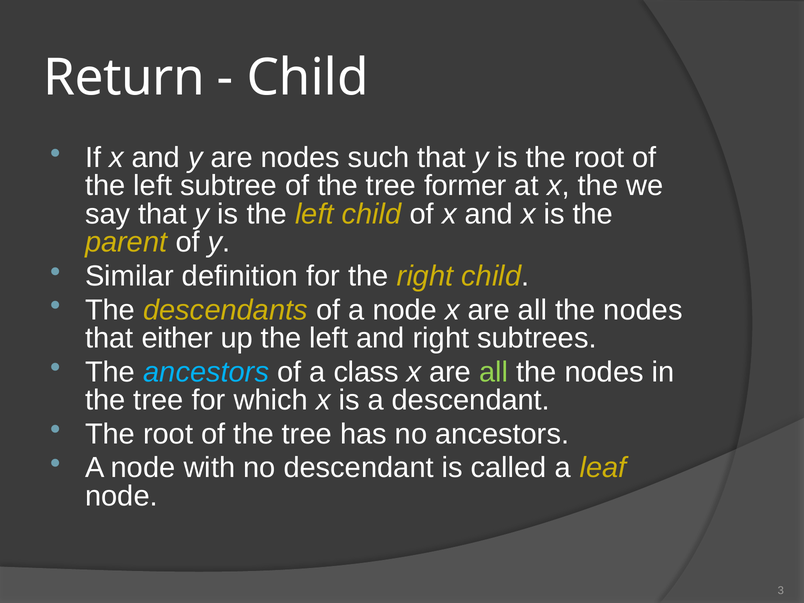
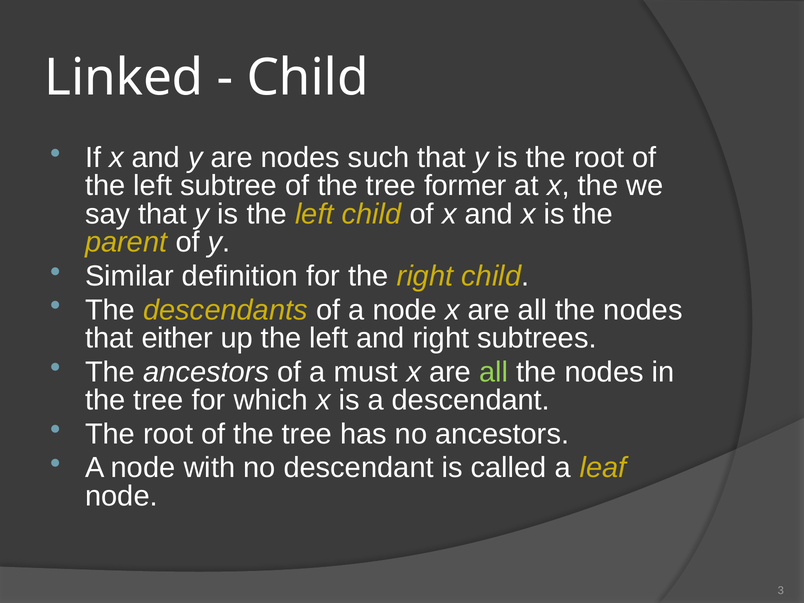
Return: Return -> Linked (124, 78)
ancestors colour: light blue -> white (206, 372)
class: class -> must (366, 372)
